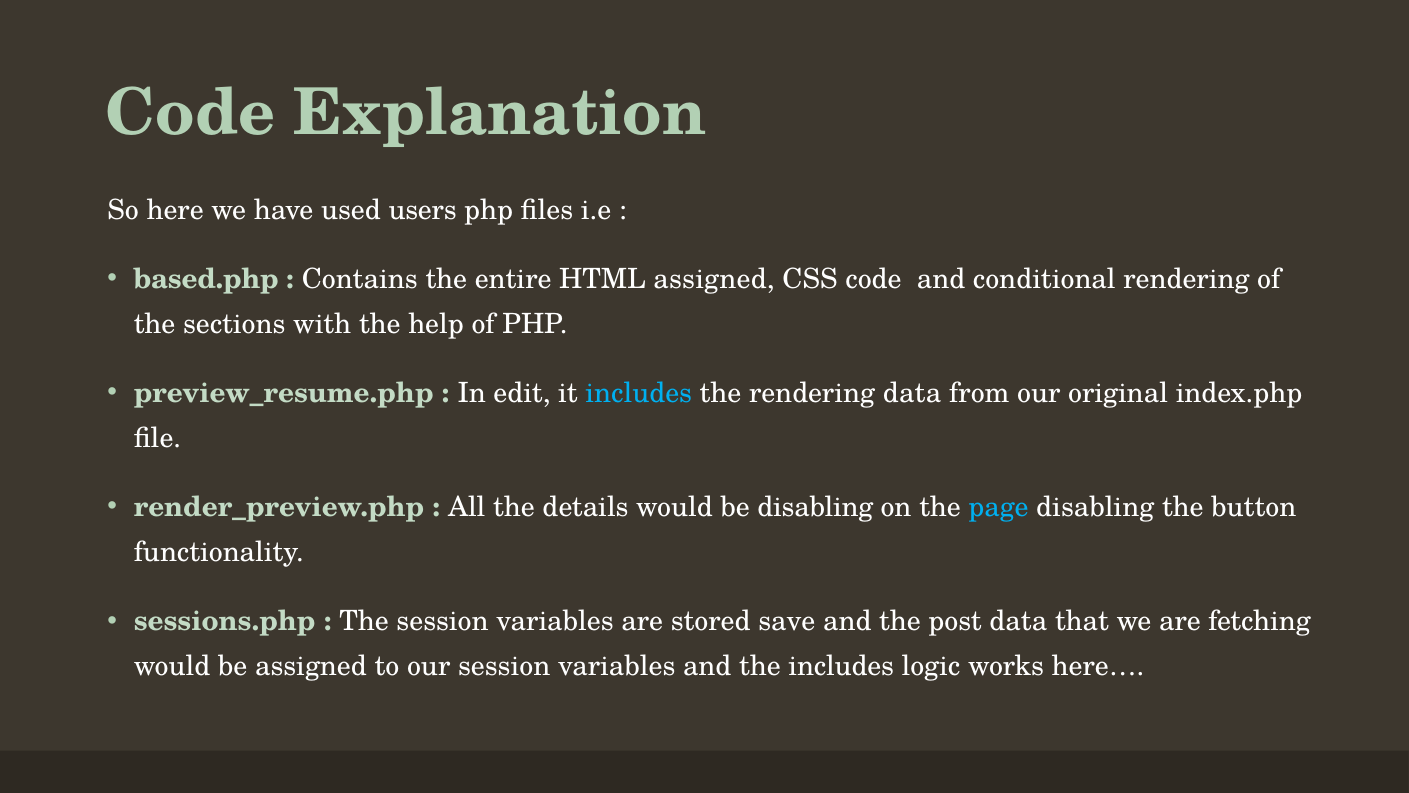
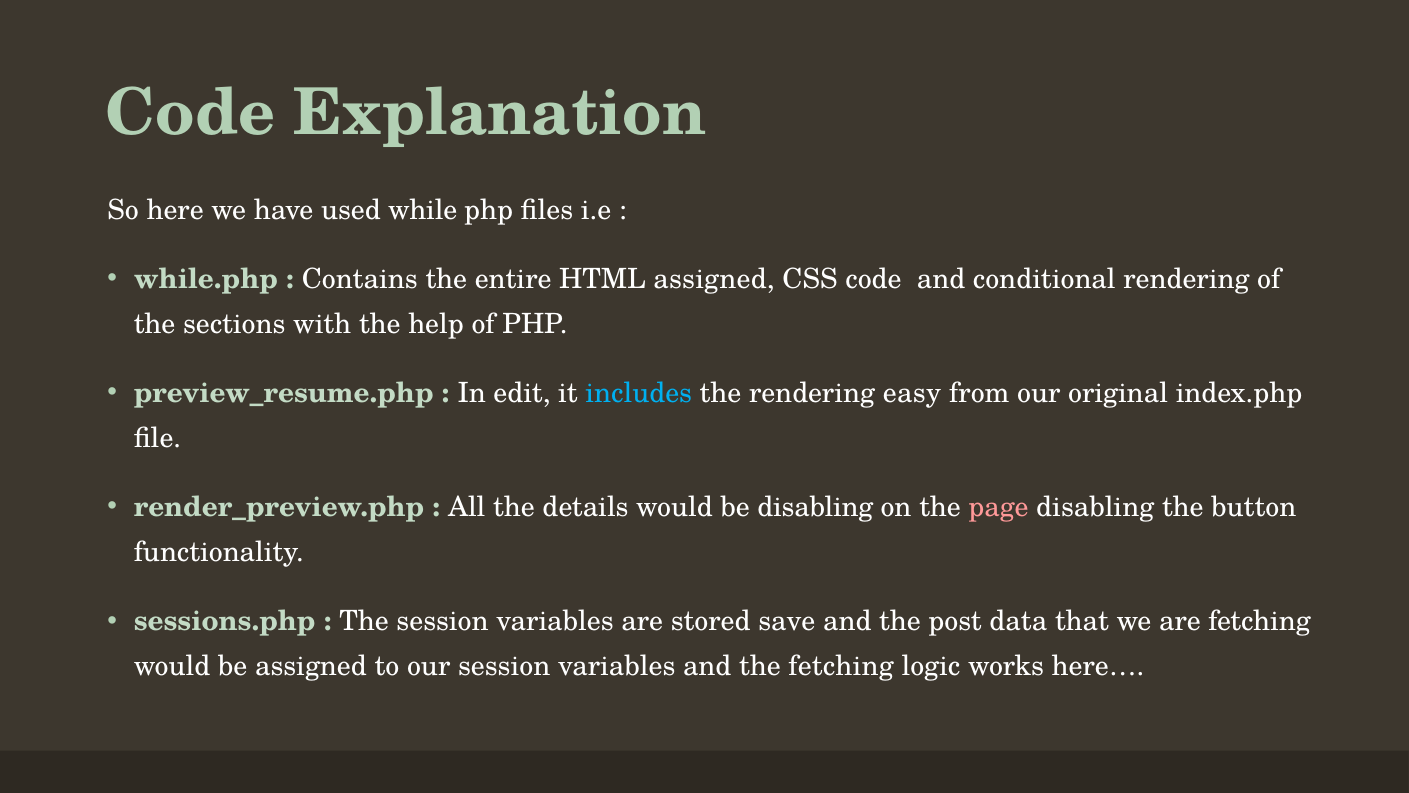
users: users -> while (423, 210)
based.php: based.php -> while.php (206, 279)
rendering data: data -> easy (912, 393)
page colour: light blue -> pink (999, 507)
the includes: includes -> fetching (841, 666)
